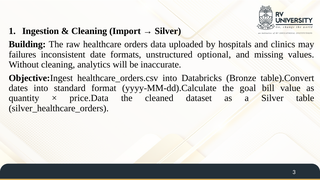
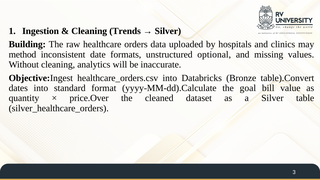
Import: Import -> Trends (125, 31)
failures: failures -> method (22, 54)
price.Data: price.Data -> price.Over (89, 98)
